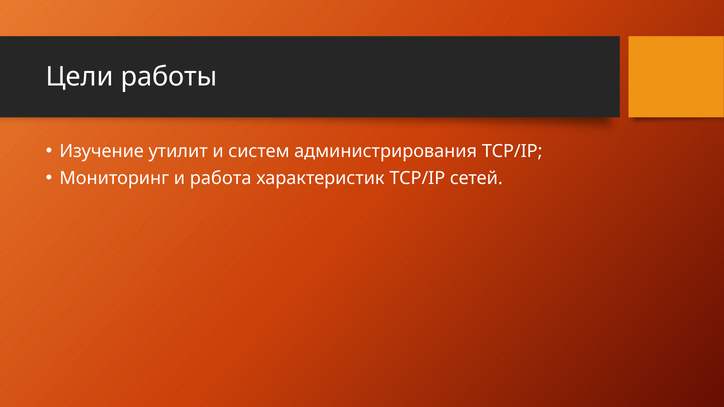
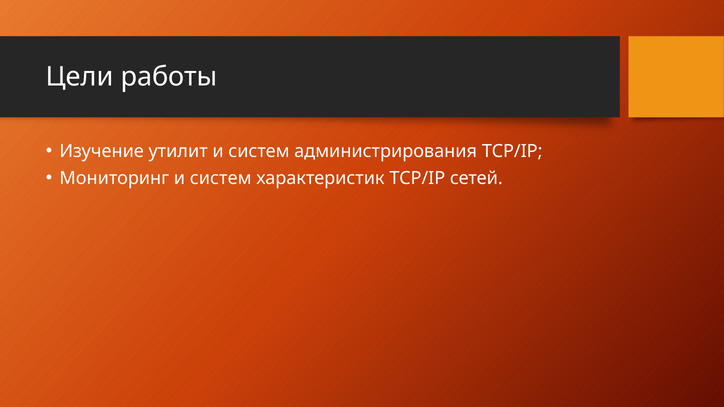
Мониторинг и работа: работа -> систем (221, 178)
